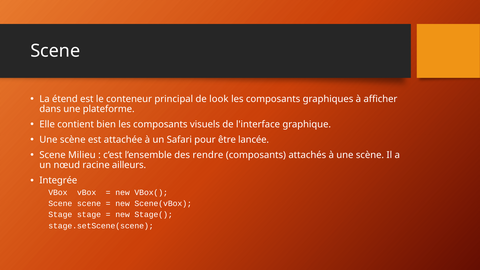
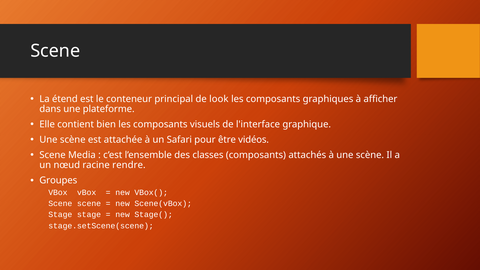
lancée: lancée -> vidéos (254, 140)
Milieu: Milieu -> Media (82, 155)
rendre: rendre -> classes (208, 155)
ailleurs: ailleurs -> rendre (129, 165)
Integrée: Integrée -> Groupes (58, 180)
